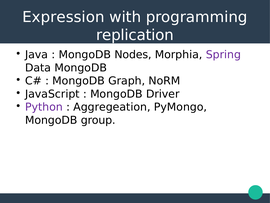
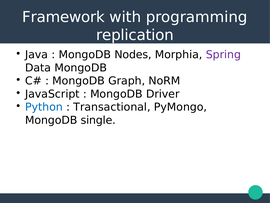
Expression: Expression -> Framework (63, 17)
Python colour: purple -> blue (44, 107)
Aggregeation: Aggregeation -> Transactional (112, 107)
group: group -> single (98, 120)
